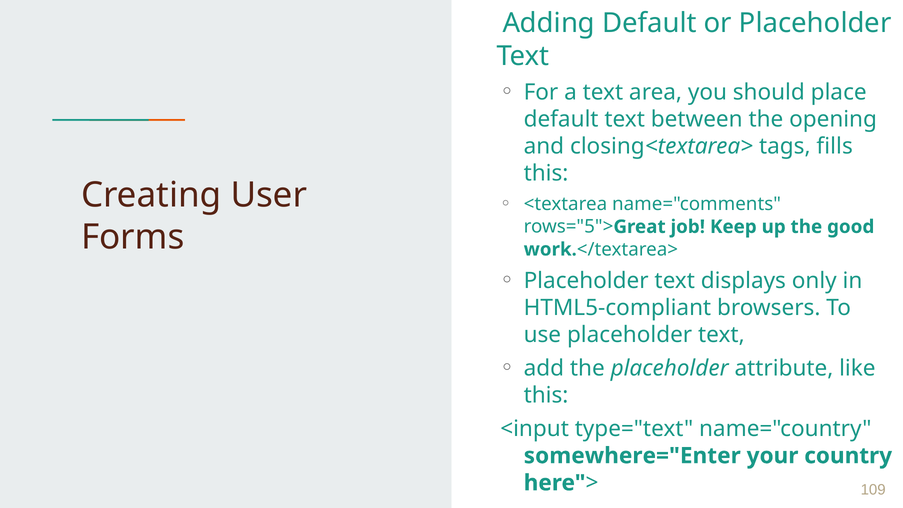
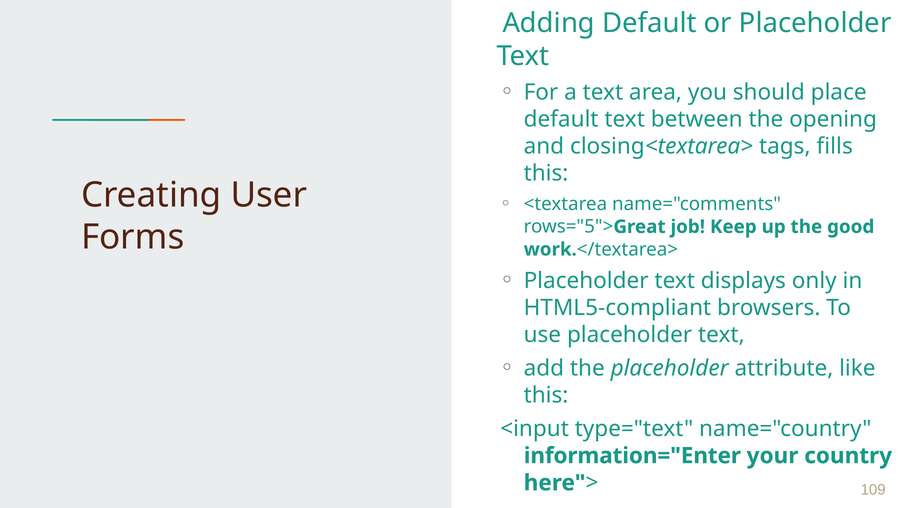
somewhere="Enter: somewhere="Enter -> information="Enter (632, 456)
